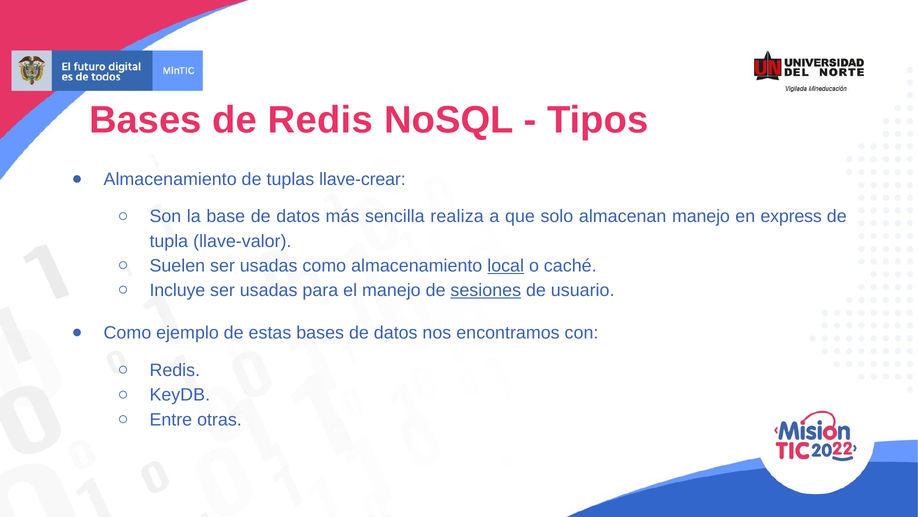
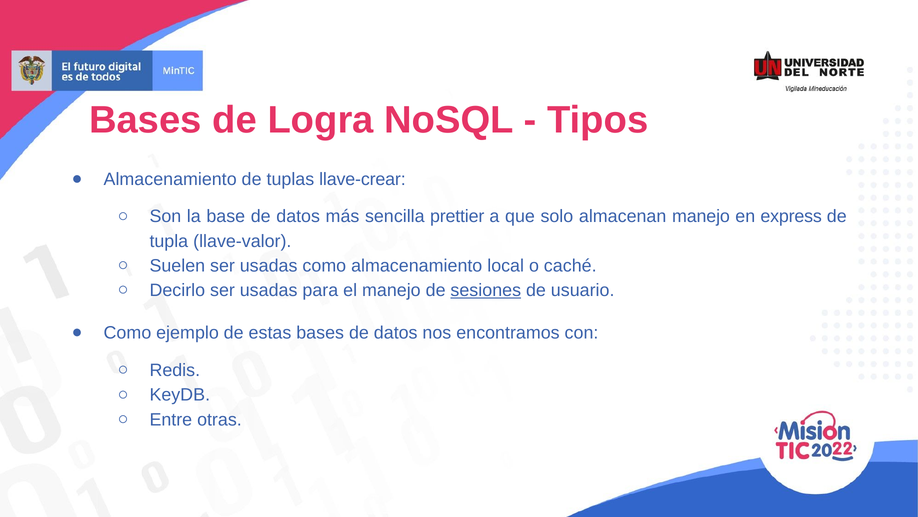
de Redis: Redis -> Logra (321, 120)
realiza: realiza -> prettier (457, 216)
local underline: present -> none (506, 266)
Incluye: Incluye -> Decirlo (177, 290)
